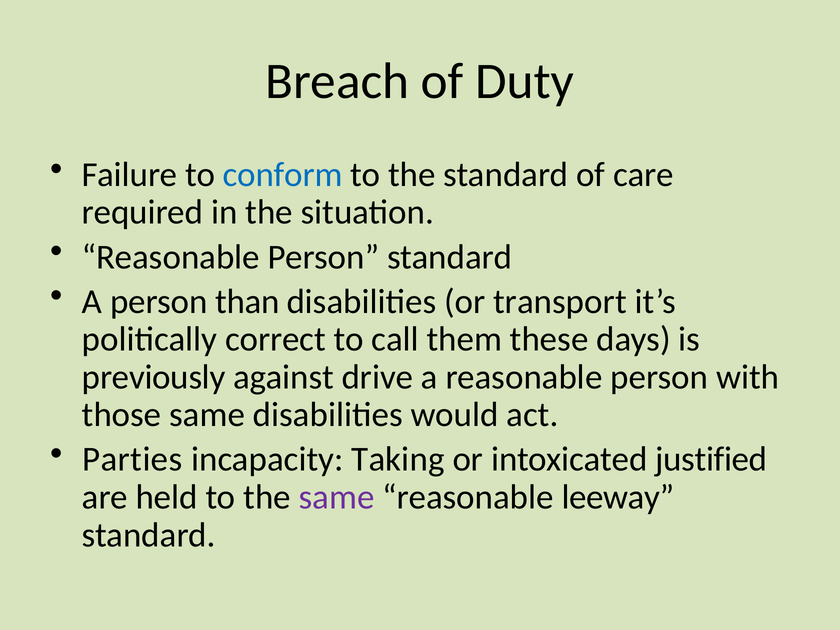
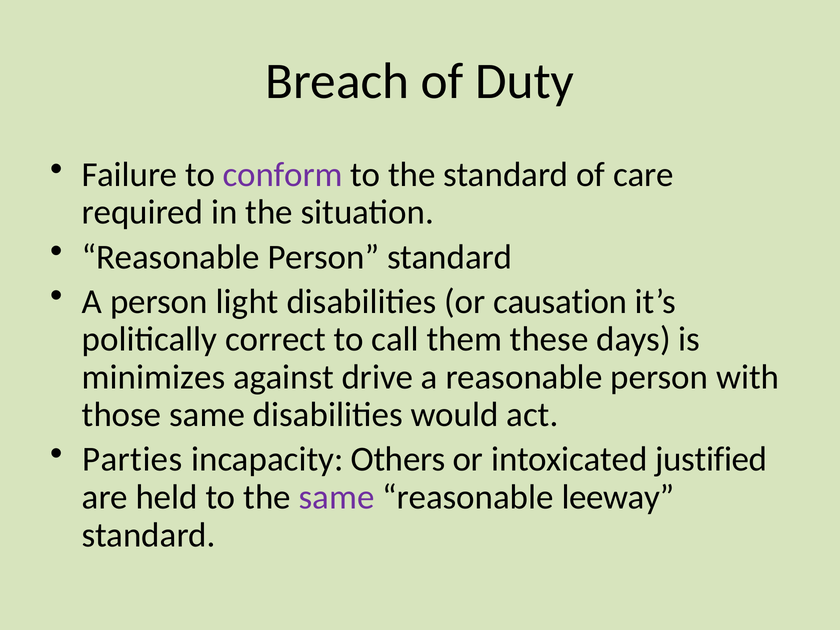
conform colour: blue -> purple (283, 175)
than: than -> light (247, 301)
transport: transport -> causation (560, 301)
previously: previously -> minimizes (154, 377)
Taking: Taking -> Others (398, 459)
